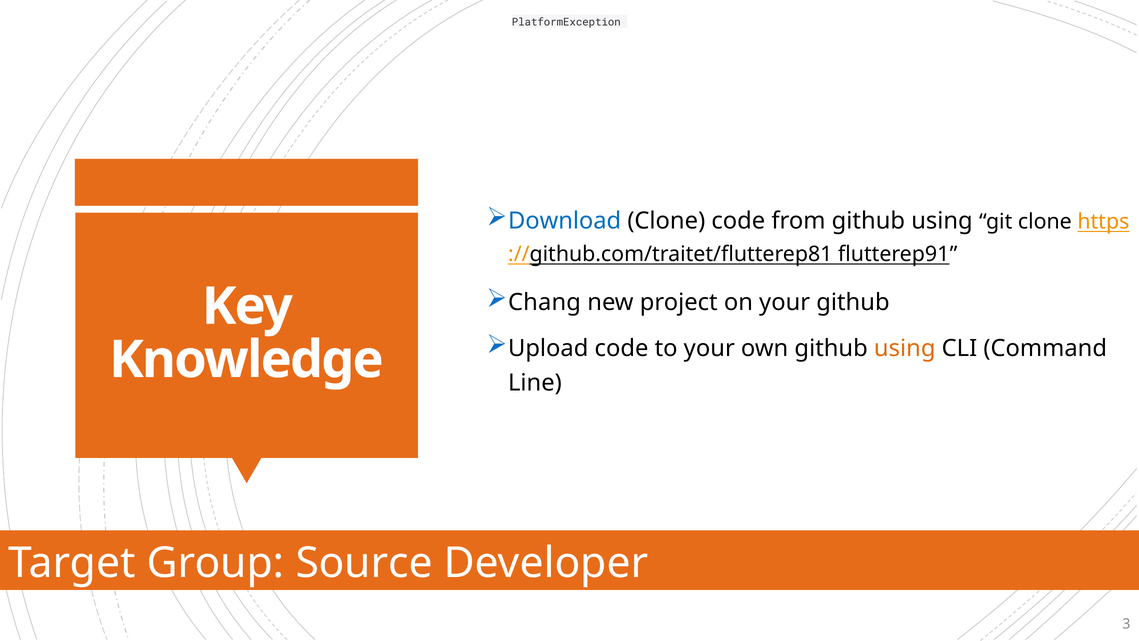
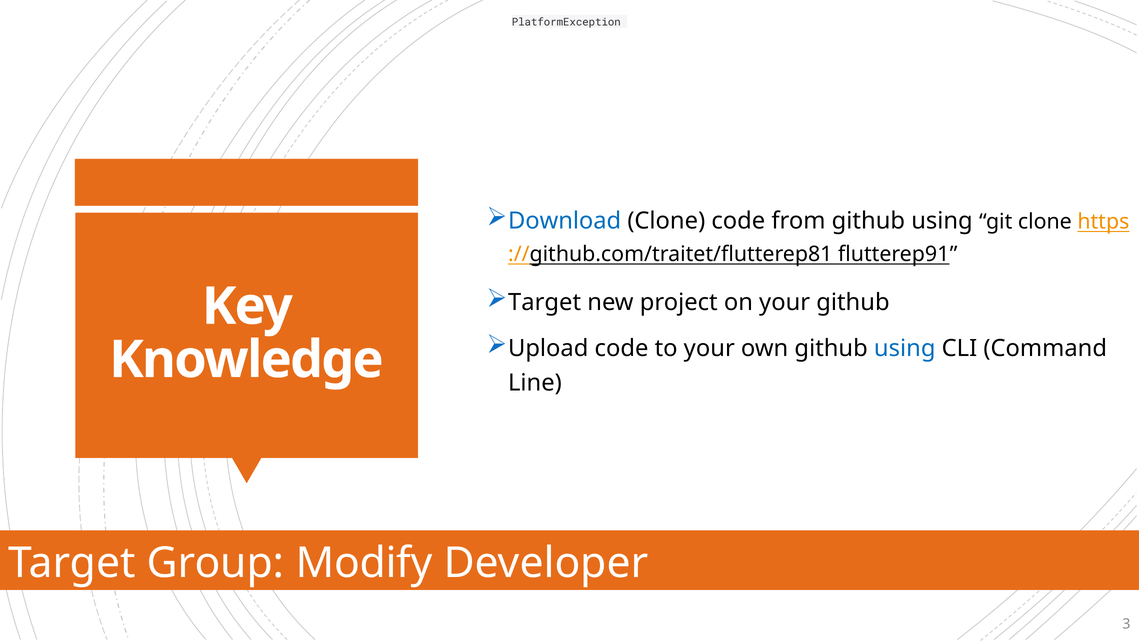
Chang: Chang -> Target (545, 302)
using colour: orange -> blue (905, 348)
Source: Source -> Modify (364, 563)
